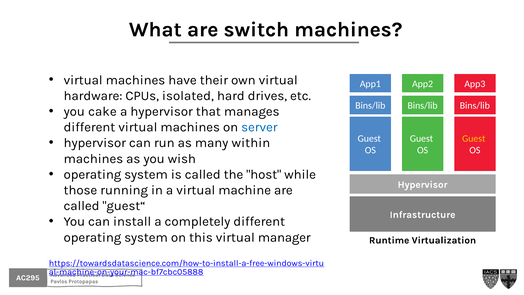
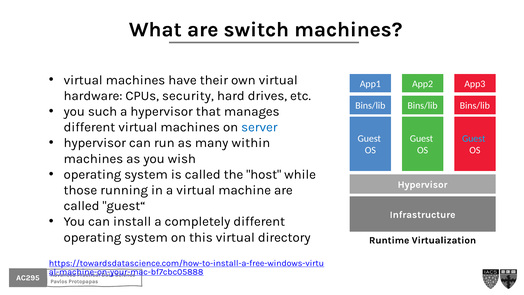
isolated: isolated -> security (188, 96)
cake: cake -> such (103, 111)
Guest colour: yellow -> light blue (474, 138)
manager: manager -> directory (284, 237)
